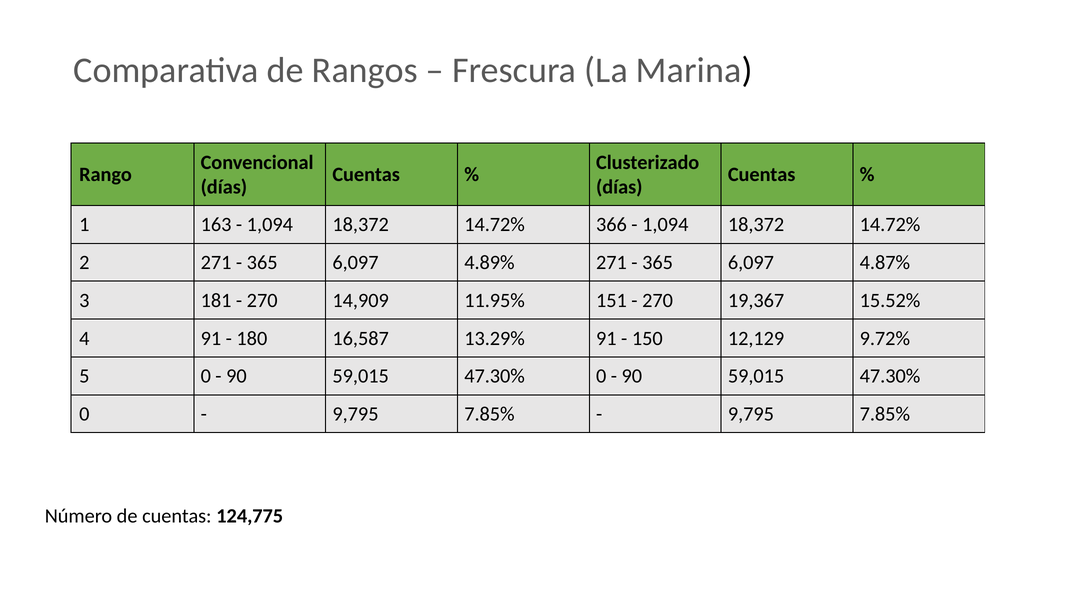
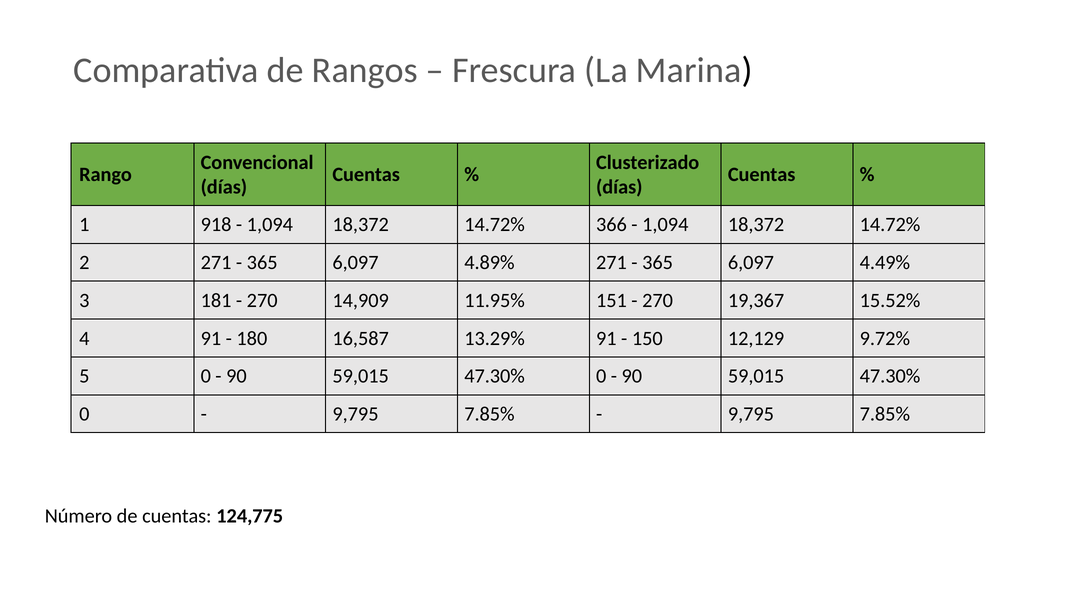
163: 163 -> 918 (216, 225)
4.87%: 4.87% -> 4.49% (885, 263)
